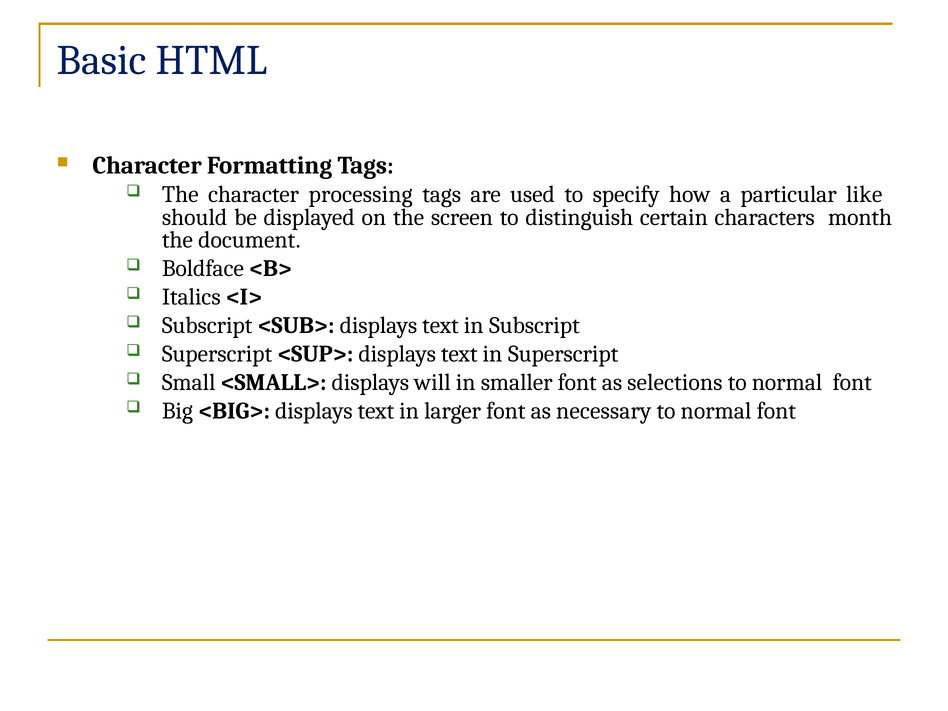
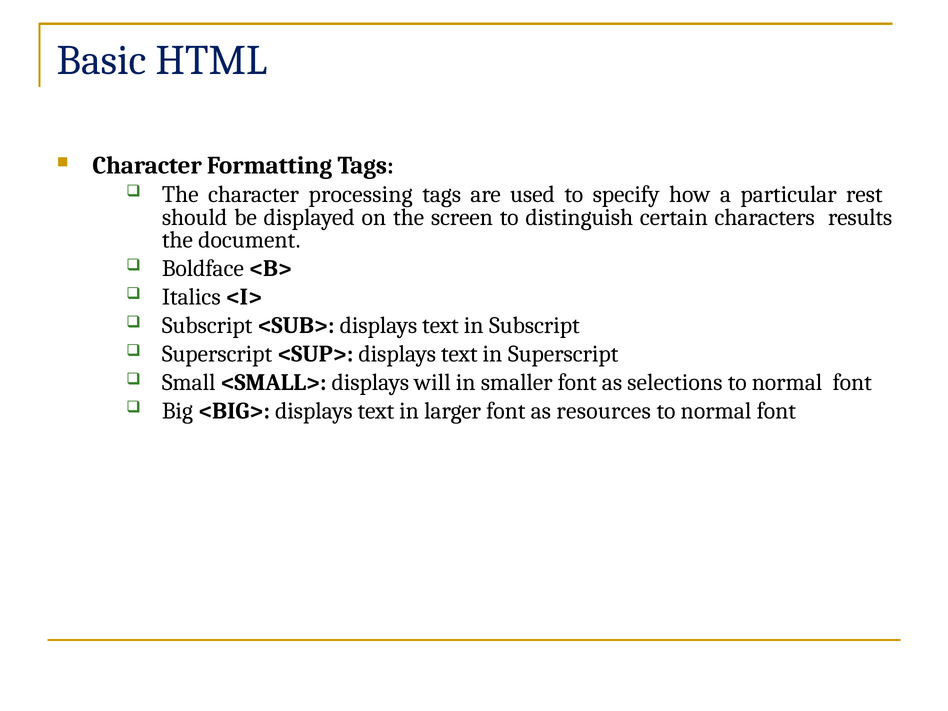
like: like -> rest (864, 194)
month: month -> results (860, 217)
necessary: necessary -> resources (604, 411)
